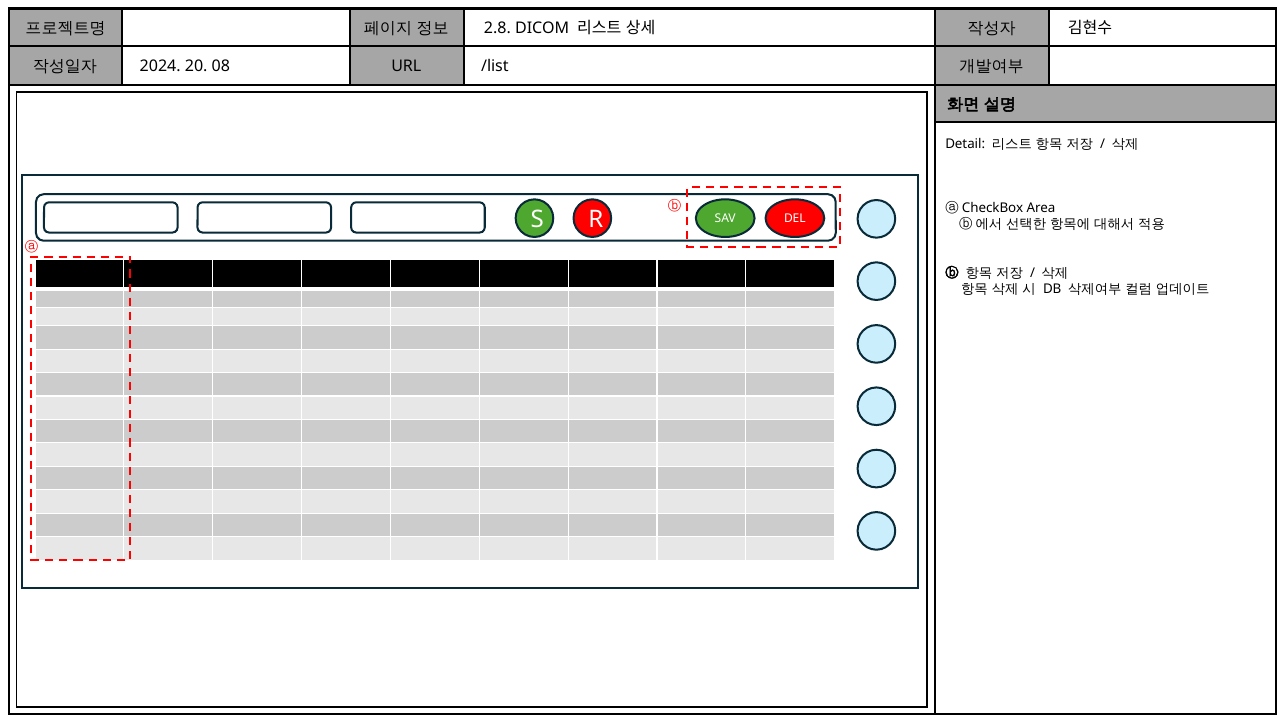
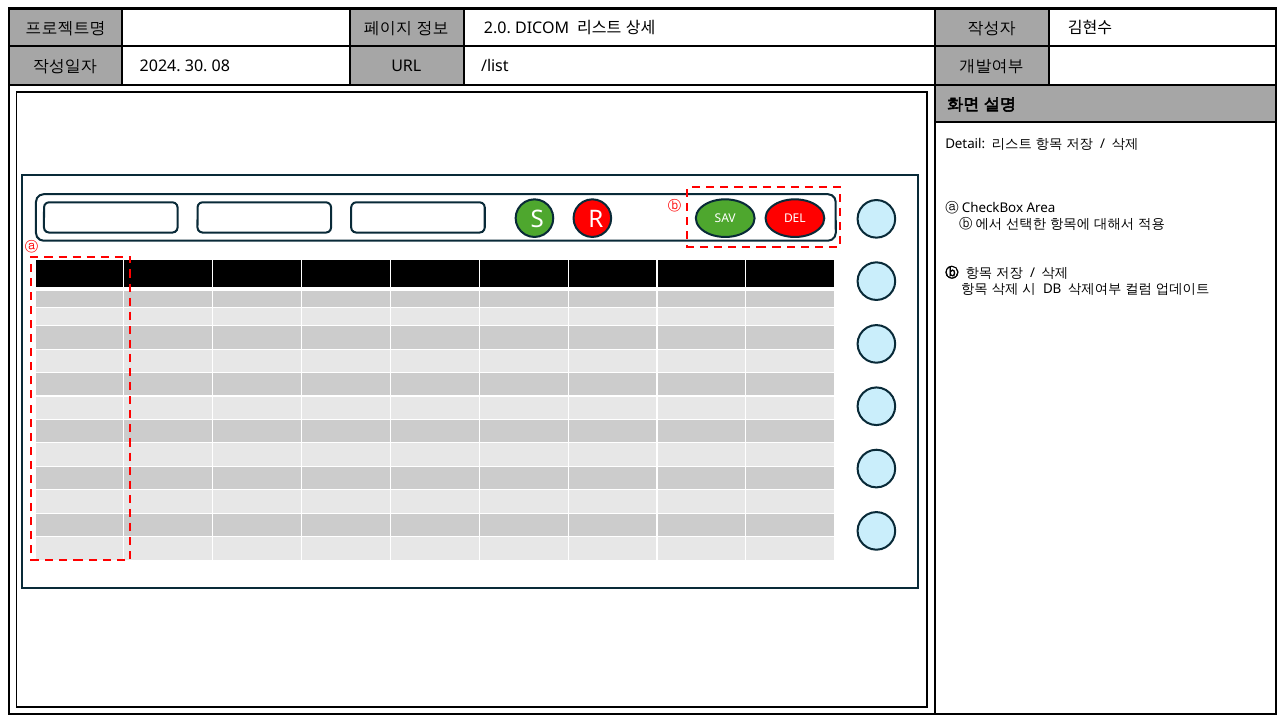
2.8: 2.8 -> 2.0 (497, 28)
20: 20 -> 30 (196, 66)
